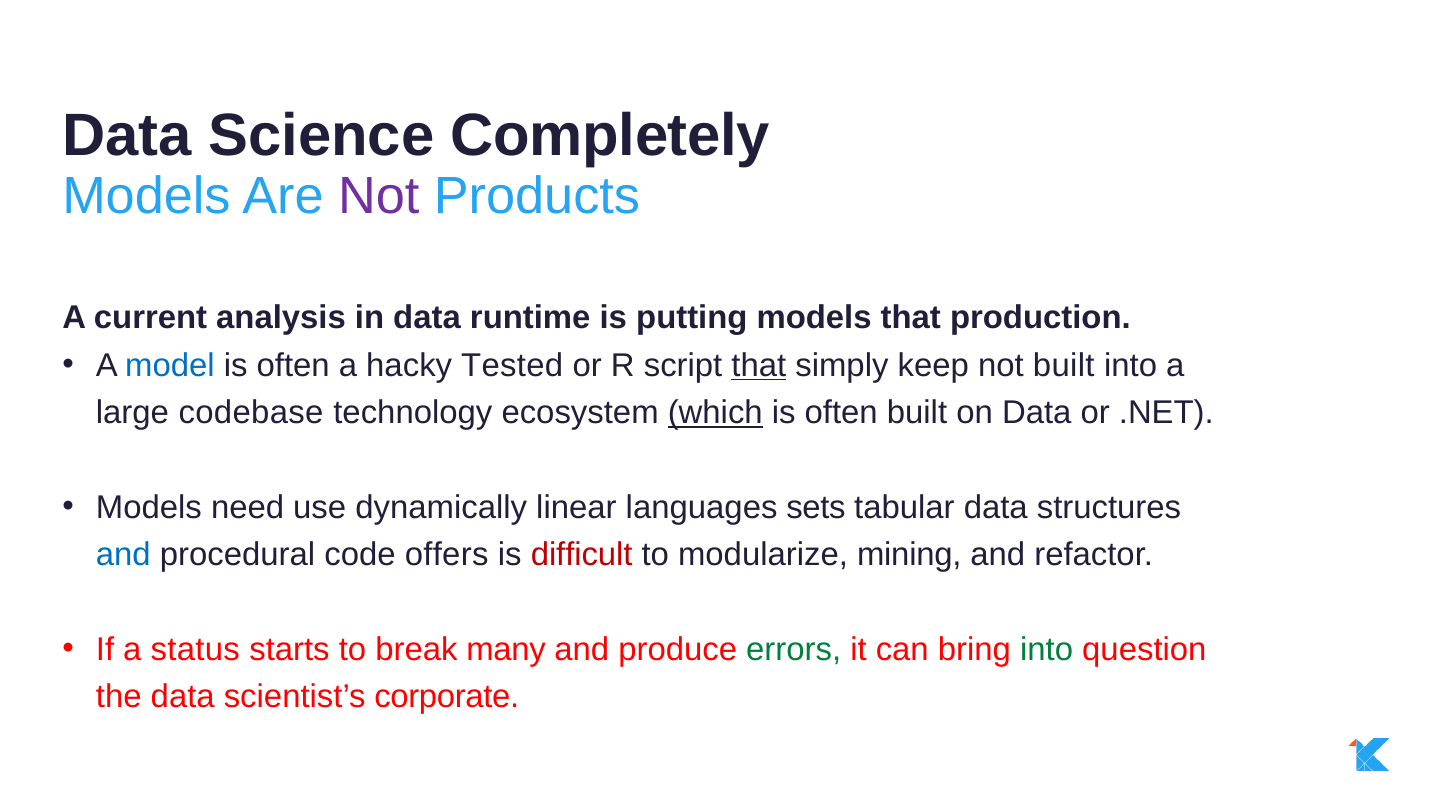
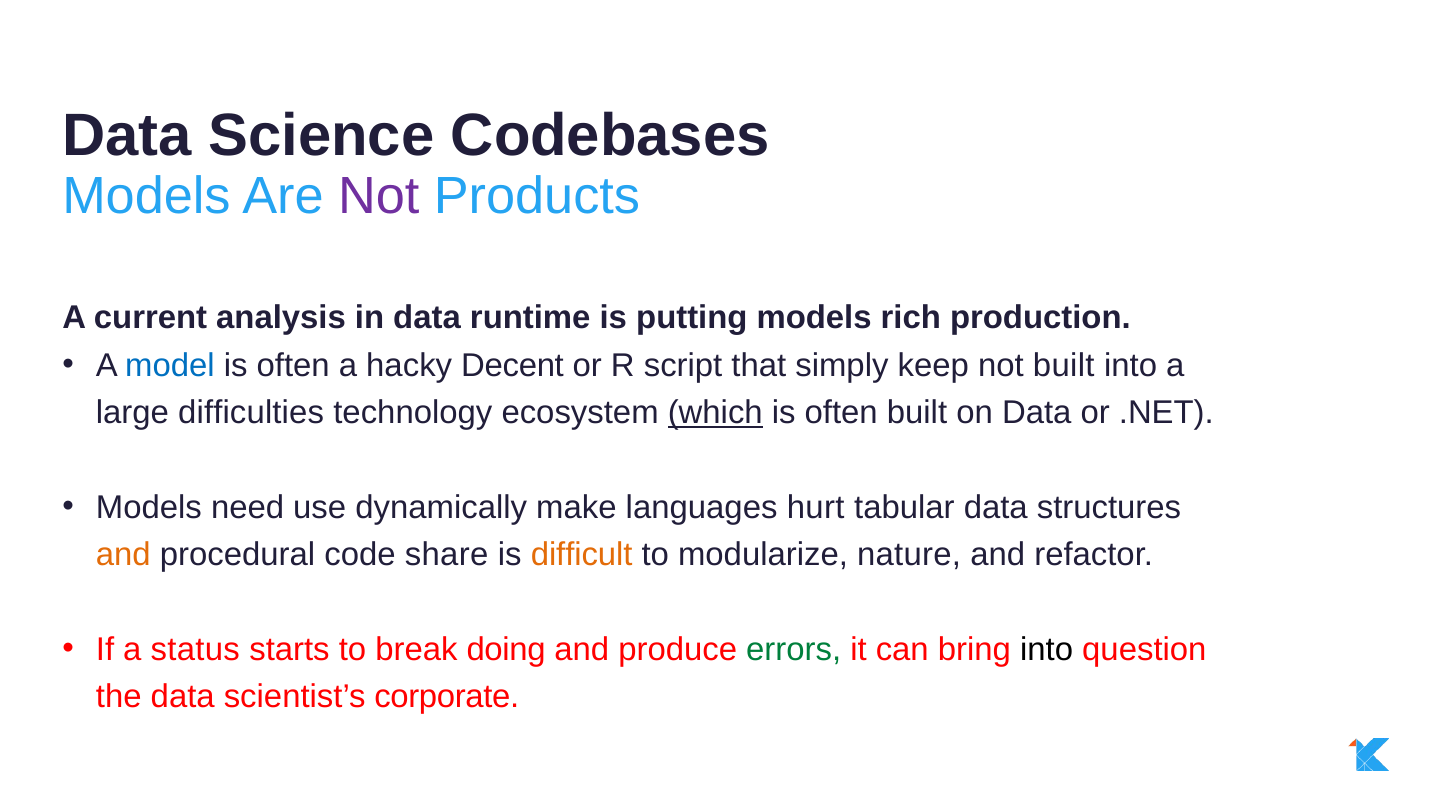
Completely: Completely -> Codebases (610, 136)
models that: that -> rich (911, 318)
Tested: Tested -> Decent (513, 365)
that underline: present -> none (759, 365)
codebase: codebase -> difficulties (251, 413)
linear: linear -> make (576, 507)
sets: sets -> hurt (816, 507)
and colour: blue -> orange (123, 555)
offers: offers -> share (447, 555)
difficult colour: red -> orange (582, 555)
mining: mining -> nature (909, 555)
many: many -> doing (506, 649)
into colour: green -> black (1047, 649)
